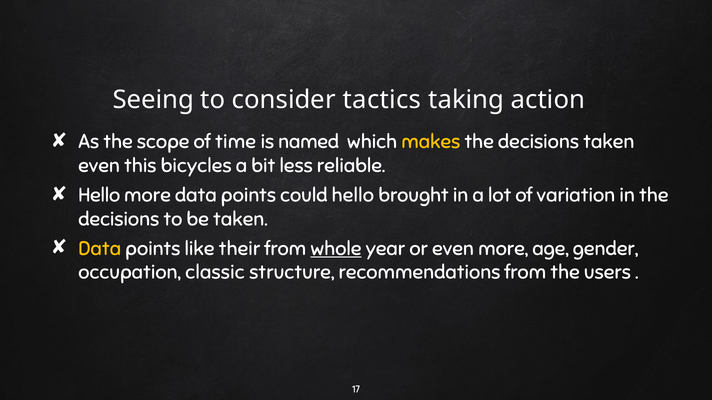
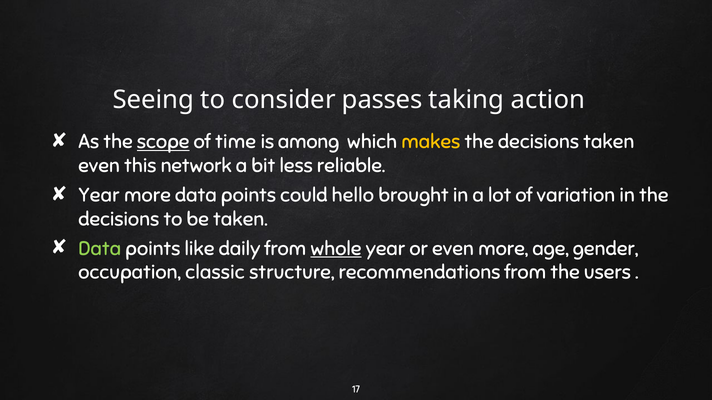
tactics: tactics -> passes (382, 100)
scope underline: none -> present (163, 142)
named: named -> among (309, 142)
bicycles: bicycles -> network (196, 166)
Hello: Hello -> Year (99, 196)
Data colour: yellow -> light green (100, 249)
their: their -> daily (240, 249)
